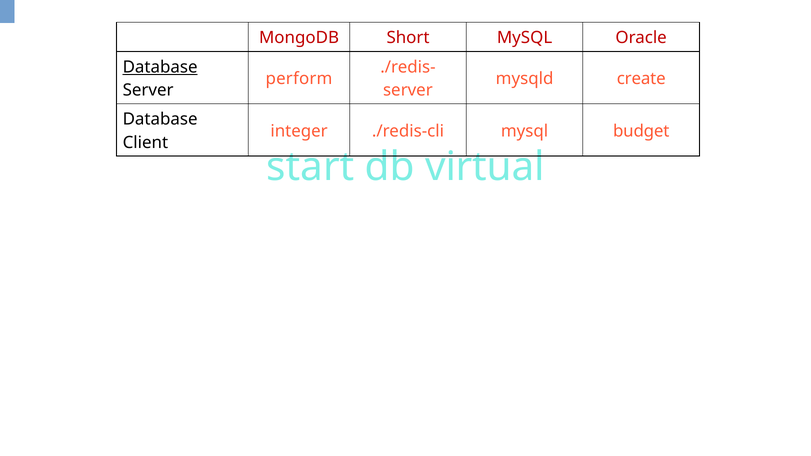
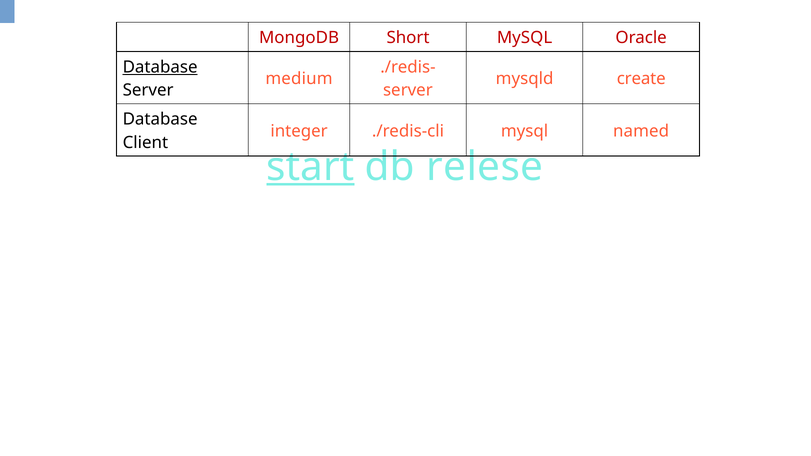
perform: perform -> medium (299, 79)
budget: budget -> named (641, 131)
start underline: none -> present (310, 167)
virtual: virtual -> relese (485, 167)
